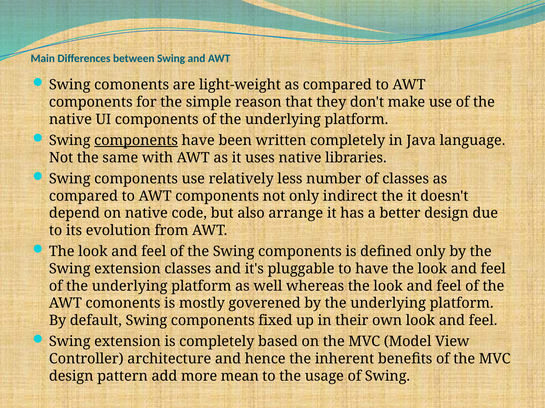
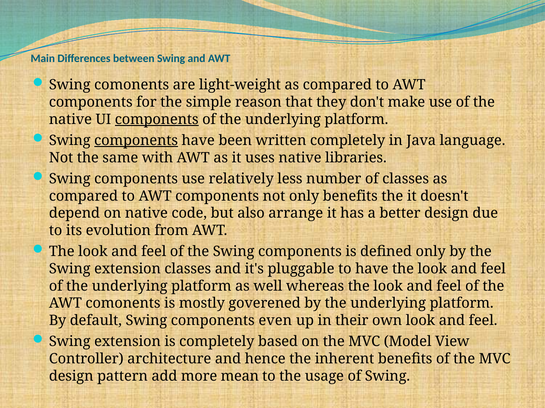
components underline: none -> present (157, 119)
only indirect: indirect -> benefits (350, 196)
fixed: fixed -> even (275, 321)
